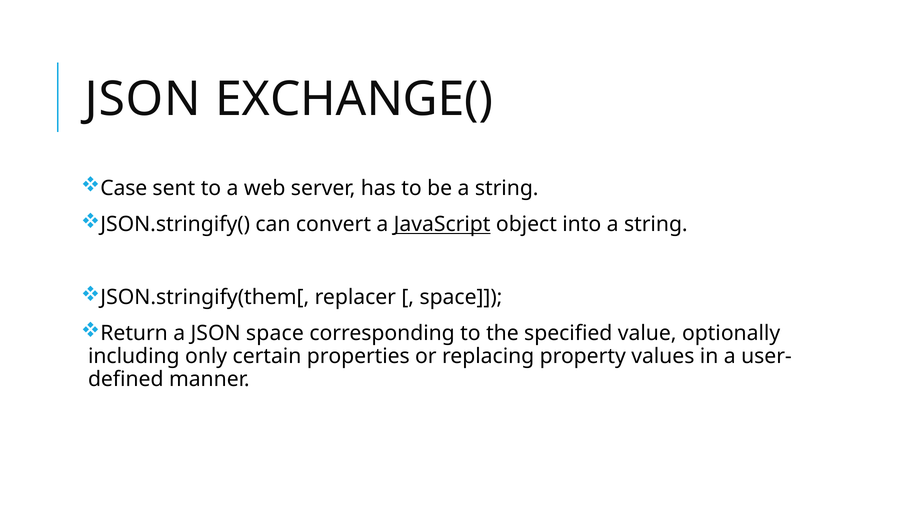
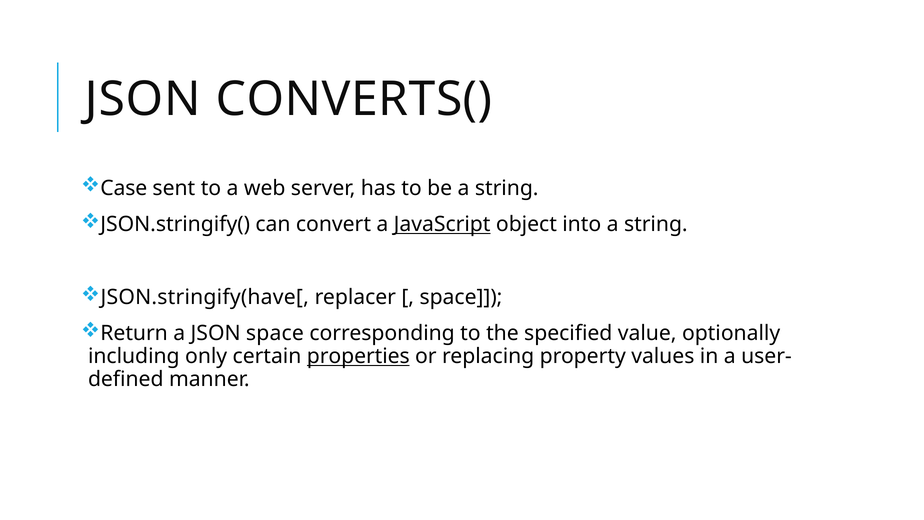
EXCHANGE(: EXCHANGE( -> CONVERTS( (354, 99)
JSON.stringify(them[: JSON.stringify(them[ -> JSON.stringify(have[ (205, 297)
properties underline: none -> present (358, 356)
